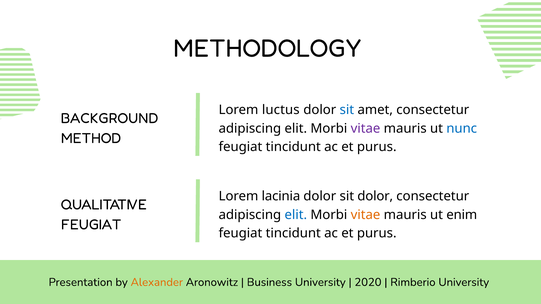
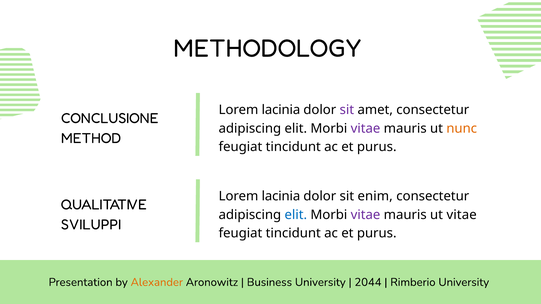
luctus: luctus -> lacinia (281, 110)
sit colour: blue -> purple (347, 110)
BACKGROUND: BACKGROUND -> CONCLUSIONE (110, 118)
nunc colour: blue -> orange (462, 128)
sit dolor: dolor -> enim (375, 197)
vitae colour: orange -> purple (366, 215)
ut enim: enim -> vitae (462, 215)
FEUGIAT: FEUGIAT -> SVILUPPI (91, 225)
2020: 2020 -> 2044 (368, 282)
